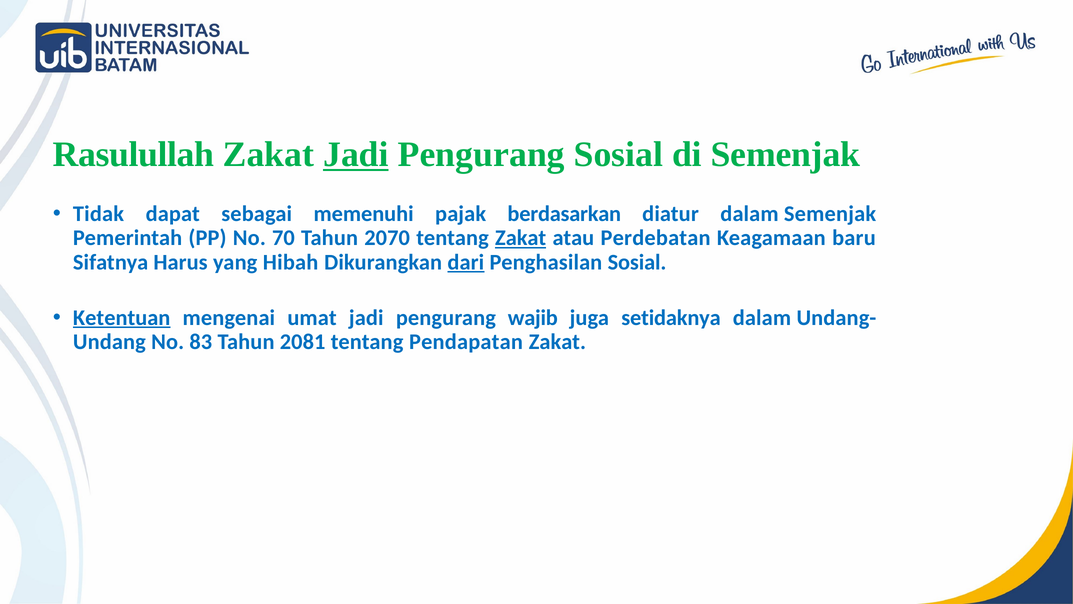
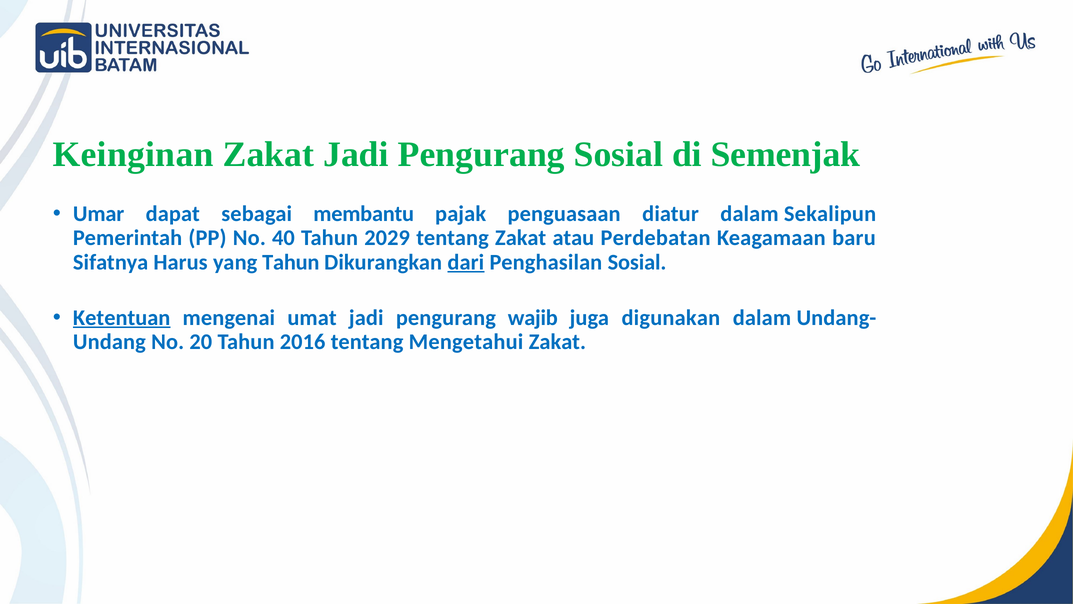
Rasulullah: Rasulullah -> Keinginan (133, 154)
Jadi underline: present -> none (356, 154)
Tidak: Tidak -> Umar (99, 214)
memenuhi: memenuhi -> membantu (364, 214)
berdasarkan: berdasarkan -> penguasaan (564, 214)
dalam Semenjak: Semenjak -> Sekalipun (830, 214)
70: 70 -> 40 (283, 238)
2070: 2070 -> 2029 (387, 238)
Zakat underline: present -> none (521, 238)
yang Hibah: Hibah -> Tahun (291, 262)
setidaknya: setidaknya -> digunakan (671, 317)
83: 83 -> 20 (201, 342)
2081: 2081 -> 2016 (303, 342)
Pendapatan: Pendapatan -> Mengetahui (466, 342)
